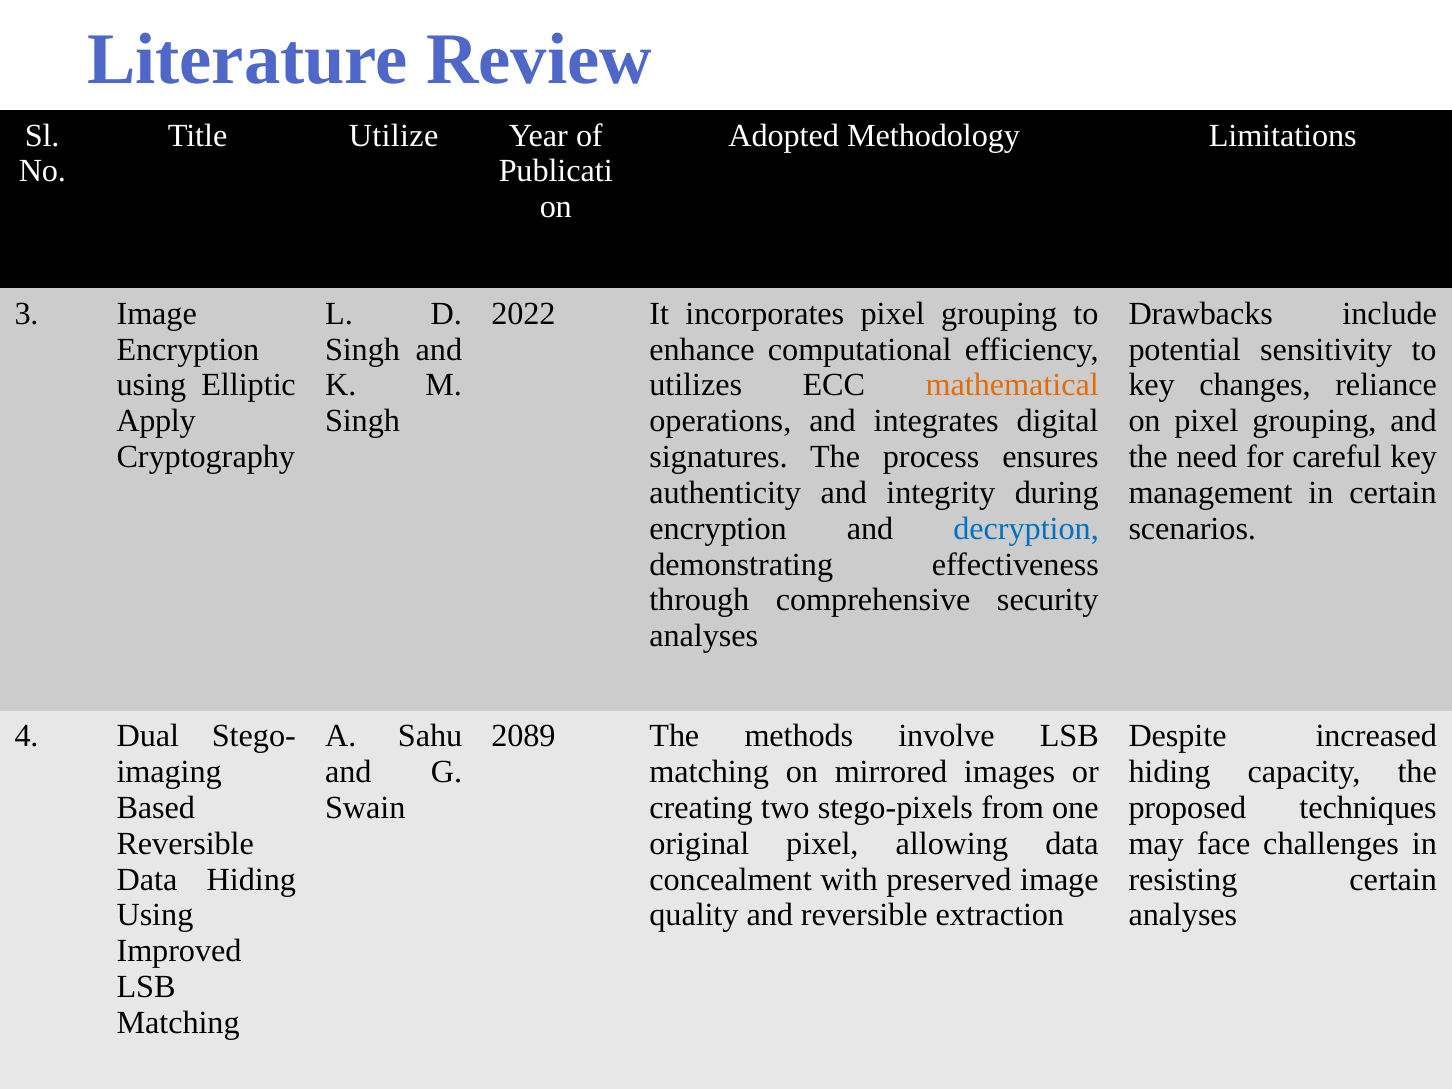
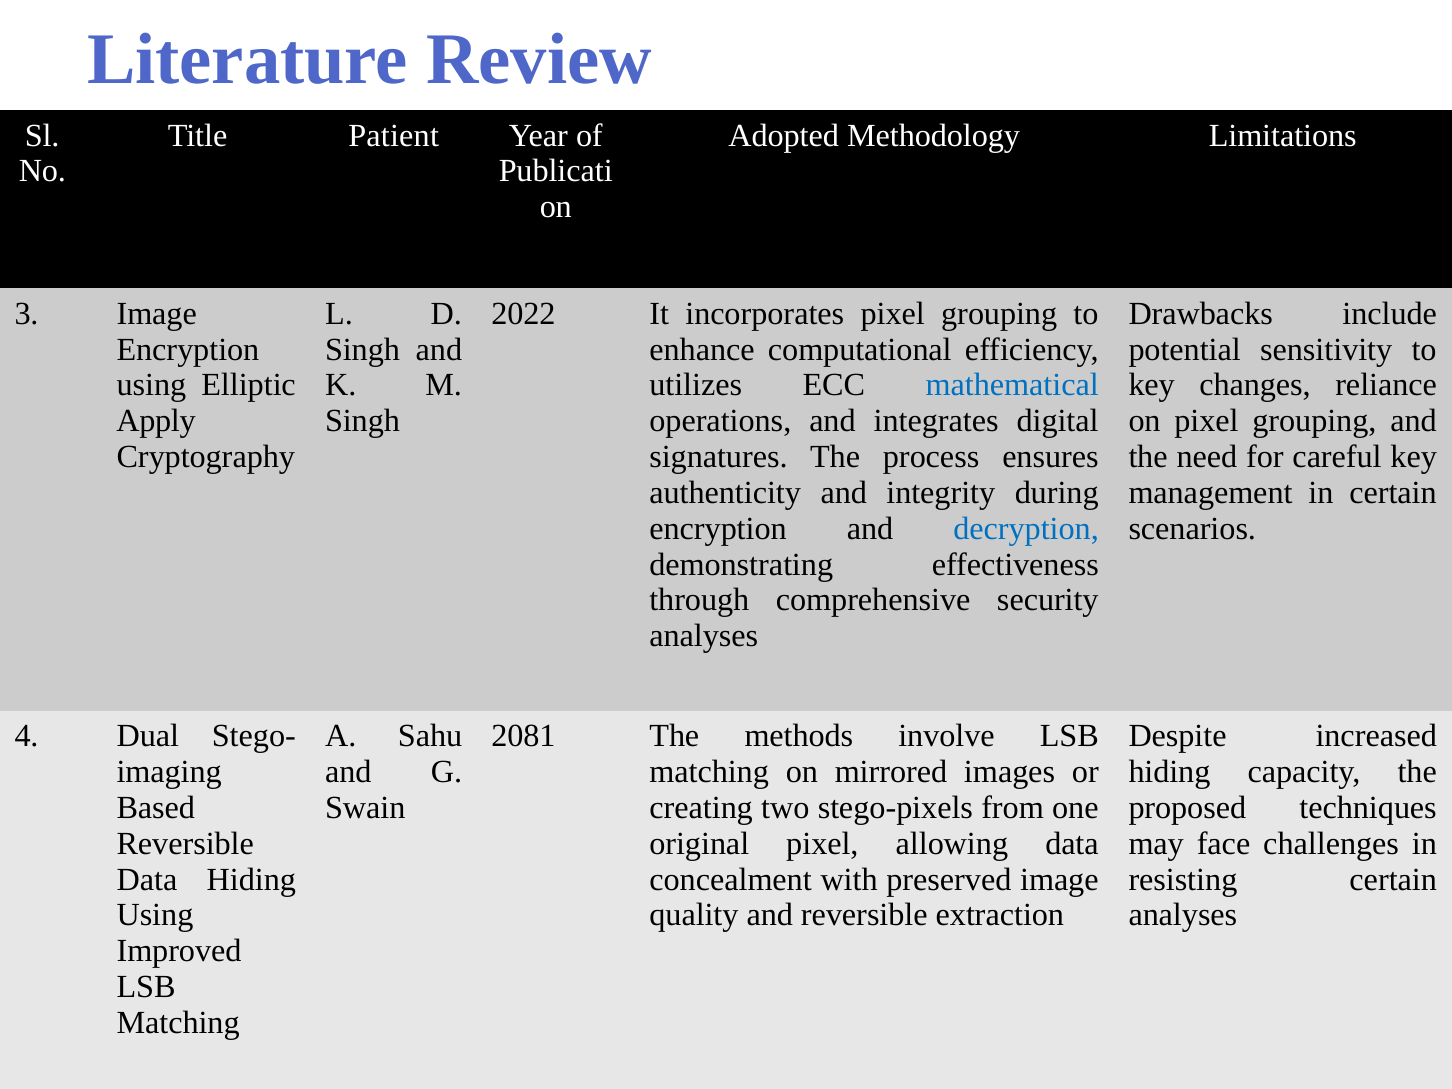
Utilize: Utilize -> Patient (394, 135)
mathematical colour: orange -> blue (1012, 385)
2089: 2089 -> 2081 (523, 736)
